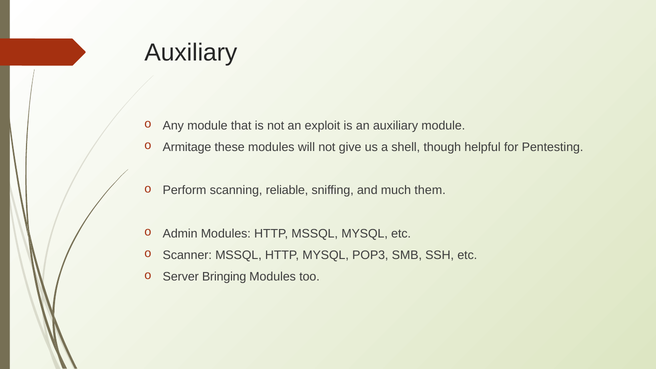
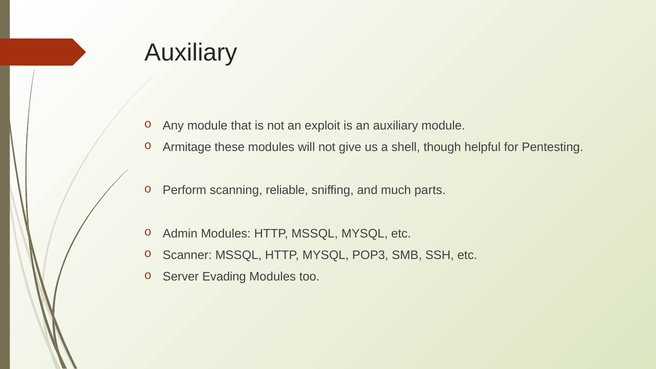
them: them -> parts (430, 190)
Bringing: Bringing -> Evading (224, 277)
